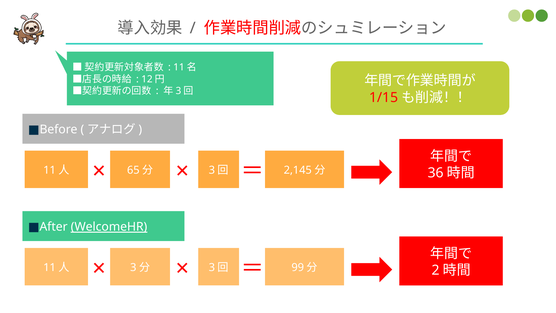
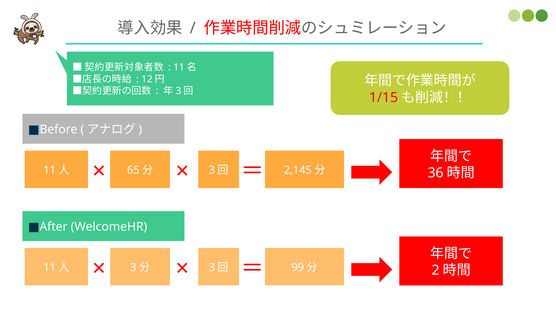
WelcomeHR underline: present -> none (109, 227)
